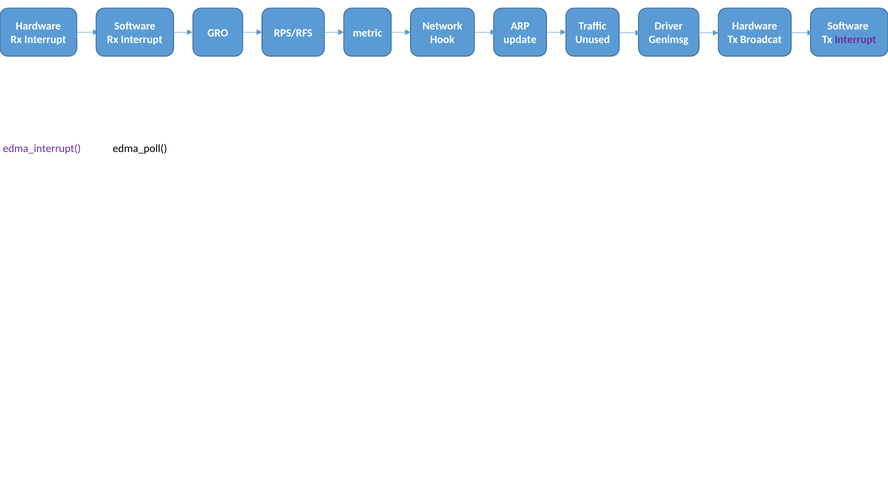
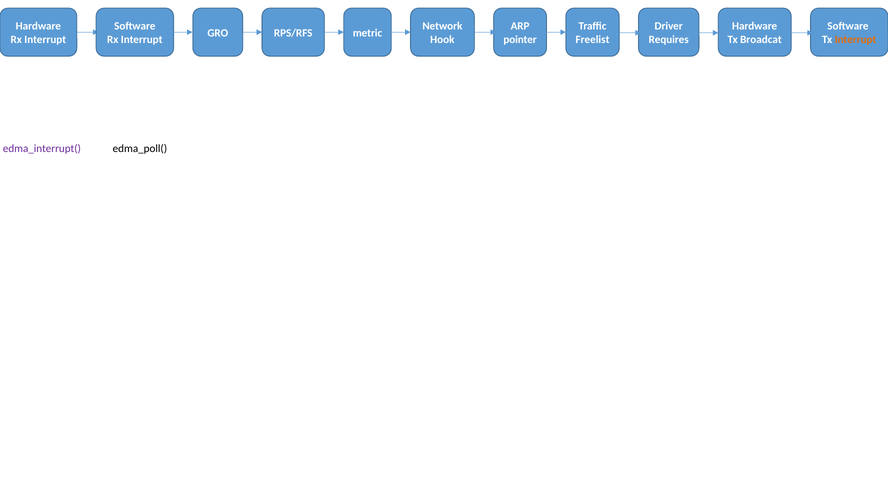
update: update -> pointer (520, 40)
Unused: Unused -> Freelist (593, 40)
Genlmsg: Genlmsg -> Requires (669, 40)
Interrupt colour: purple -> orange (855, 40)
